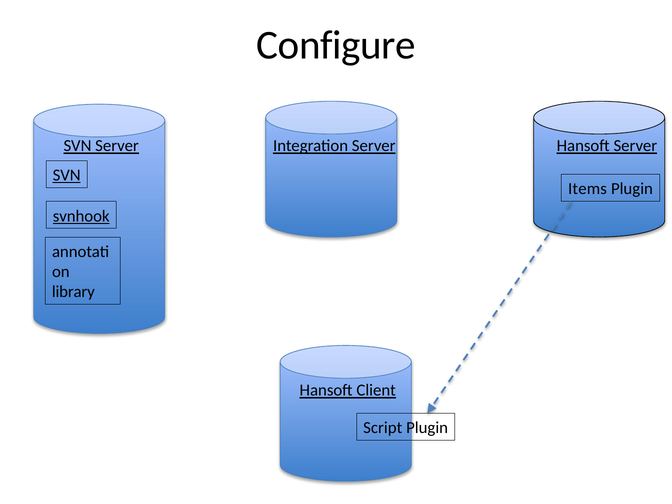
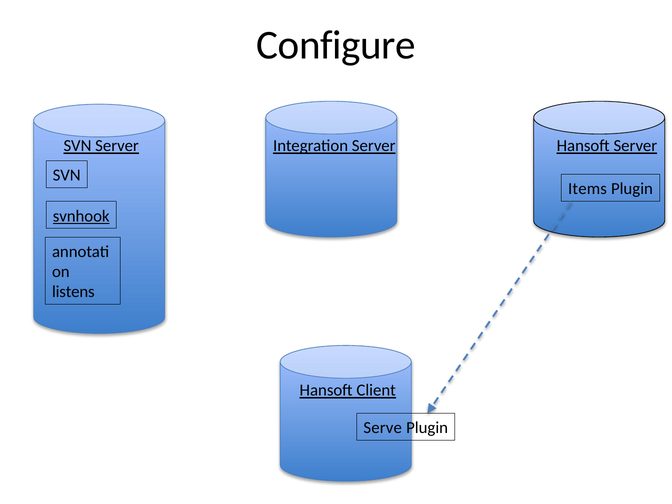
SVN underline: present -> none (67, 175)
library: library -> listens (73, 292)
Script: Script -> Serve (383, 428)
